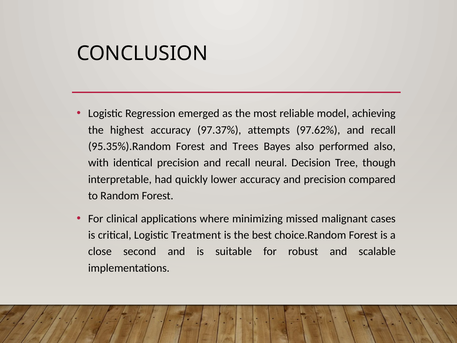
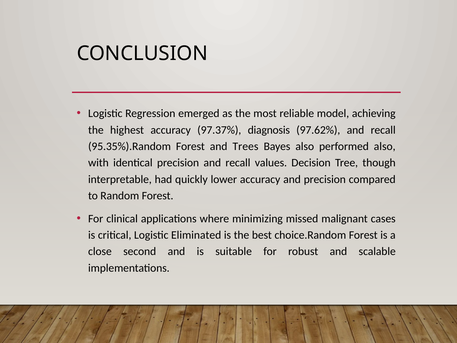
attempts: attempts -> diagnosis (269, 130)
neural: neural -> values (271, 163)
Treatment: Treatment -> Eliminated (196, 235)
